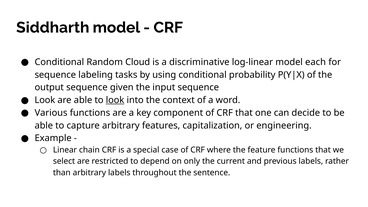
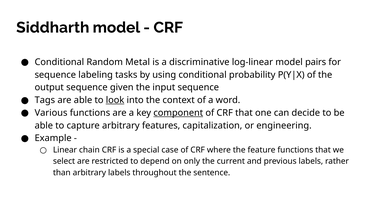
Cloud: Cloud -> Metal (138, 62)
each: each -> pairs (316, 62)
Look: Look -> Tags (45, 100)
component underline: none -> present (178, 113)
